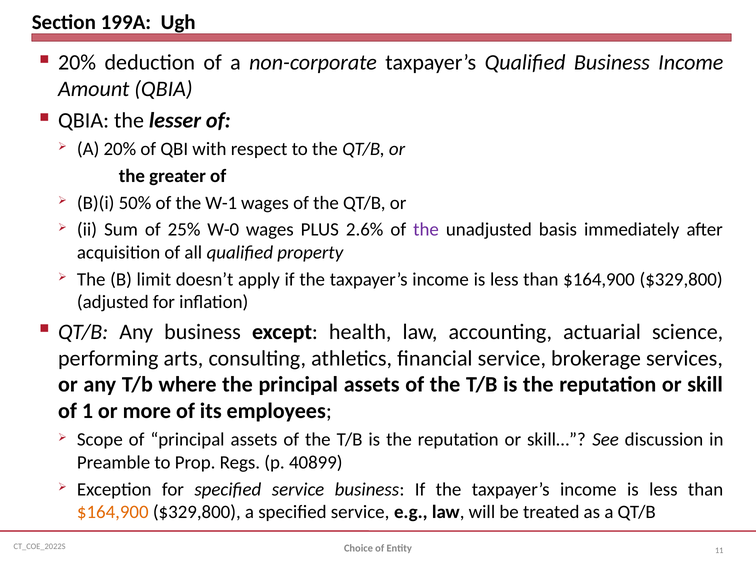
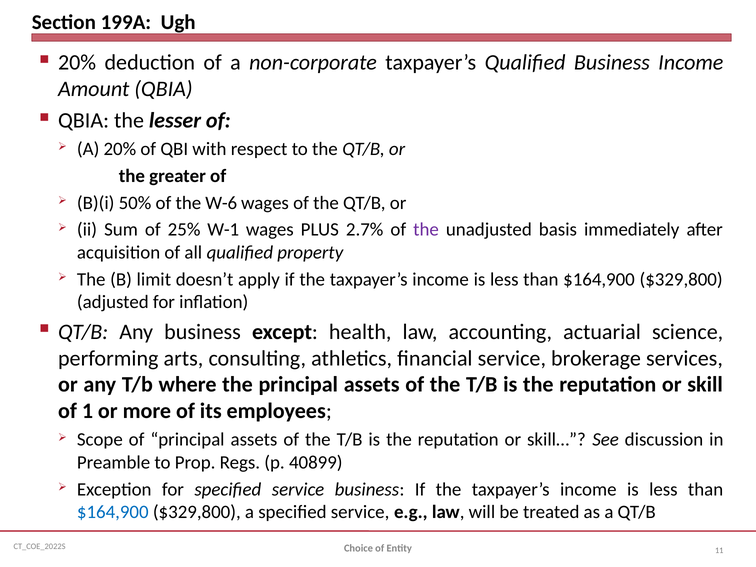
W-1: W-1 -> W-6 (221, 203)
W-0: W-0 -> W-1 (223, 230)
2.6%: 2.6% -> 2.7% (365, 230)
$164,900 colour: orange -> blue (113, 512)
